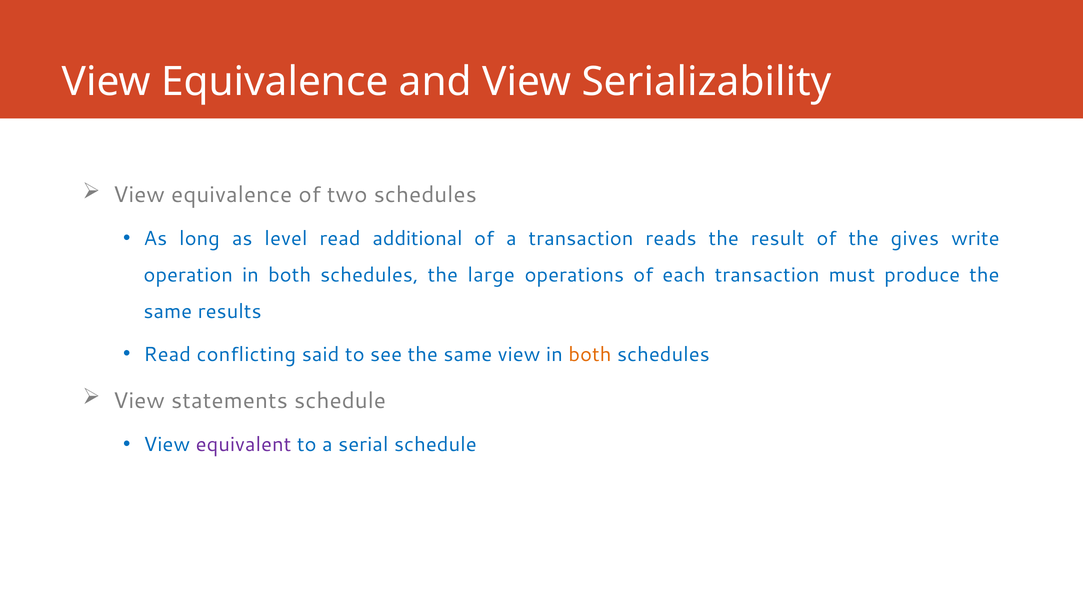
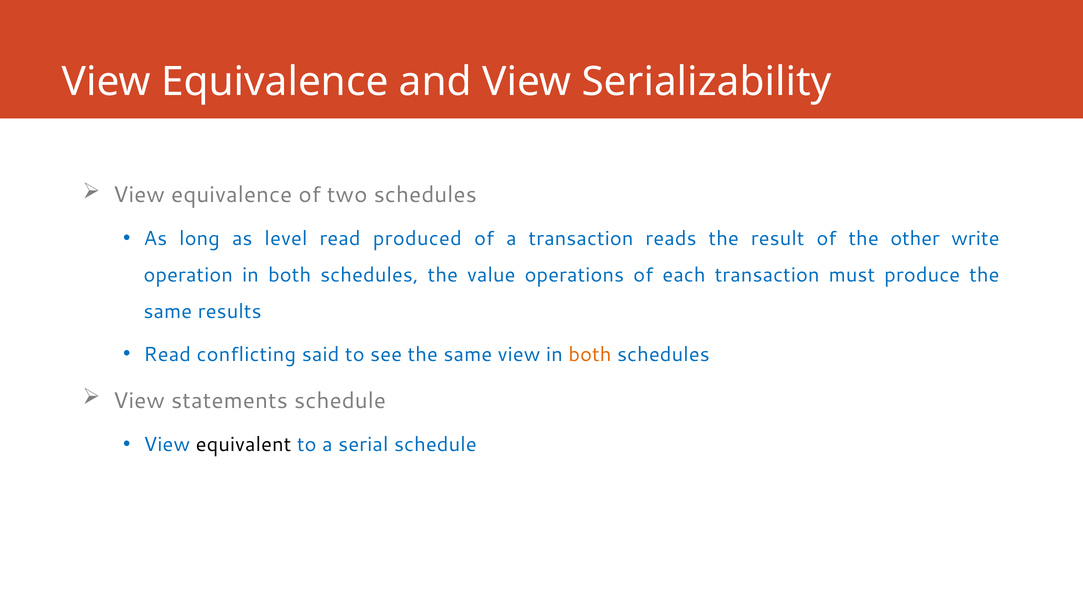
additional: additional -> produced (417, 239)
gives: gives -> other (915, 239)
large: large -> value (491, 275)
equivalent colour: purple -> black (244, 445)
